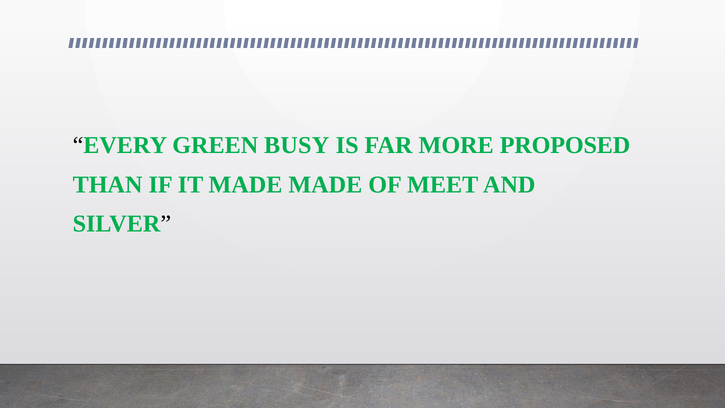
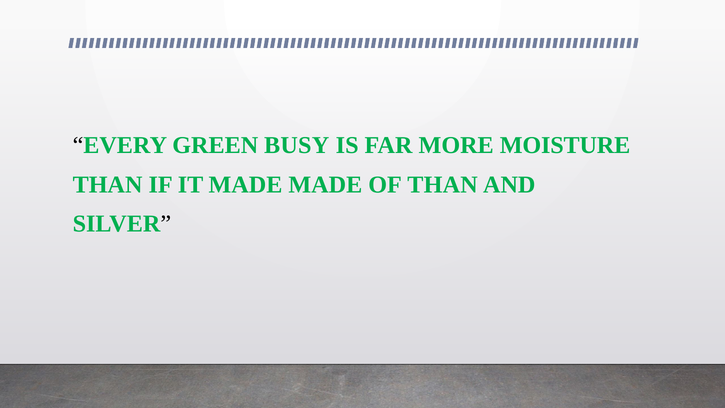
PROPOSED: PROPOSED -> MOISTURE (565, 145)
OF MEET: MEET -> THAN (443, 185)
